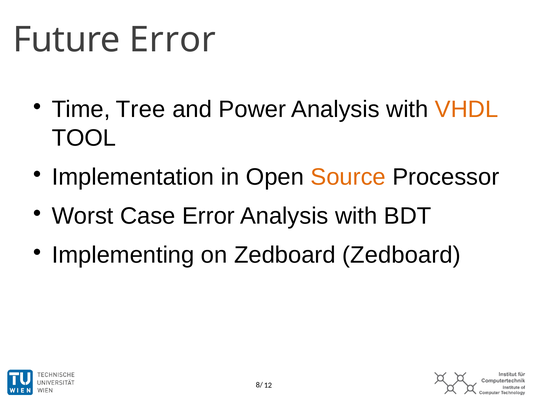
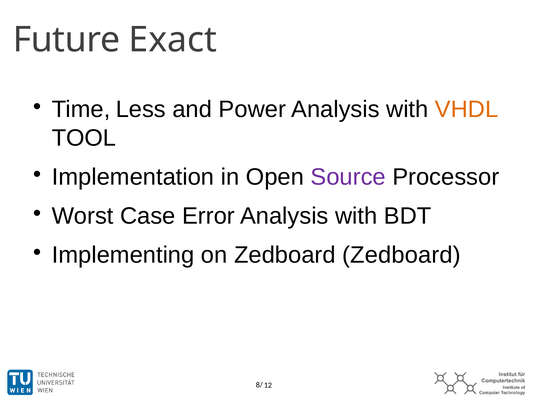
Future Error: Error -> Exact (173, 40)
Tree: Tree -> Less (141, 110)
Source colour: orange -> purple (348, 177)
